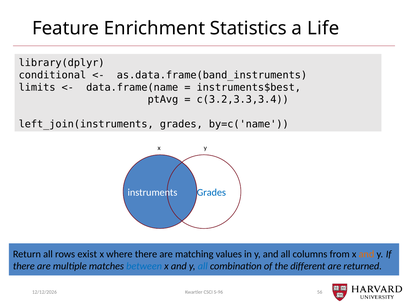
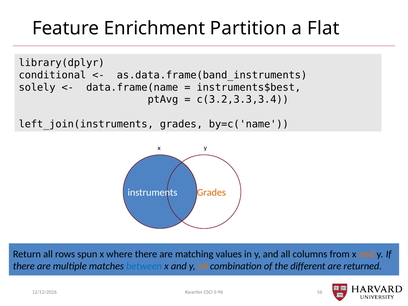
Statistics: Statistics -> Partition (248, 28)
Life: Life -> Flat (323, 28)
limits: limits -> solely (37, 87)
Grades colour: blue -> orange (211, 192)
exist: exist -> spun (87, 254)
all colour: blue -> orange (203, 266)
